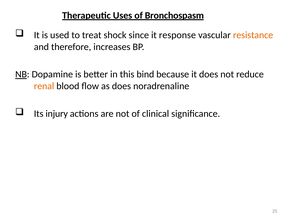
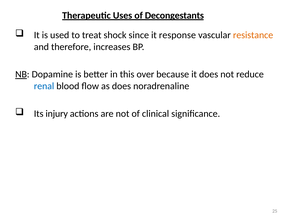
Bronchospasm: Bronchospasm -> Decongestants (174, 15)
bind: bind -> over (145, 74)
renal colour: orange -> blue (44, 86)
